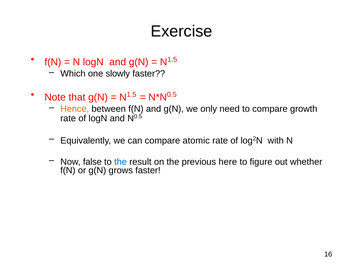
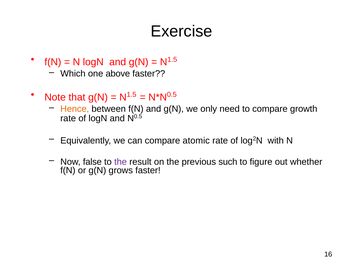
slowly: slowly -> above (118, 74)
the colour: blue -> purple (121, 162)
here: here -> such (228, 162)
